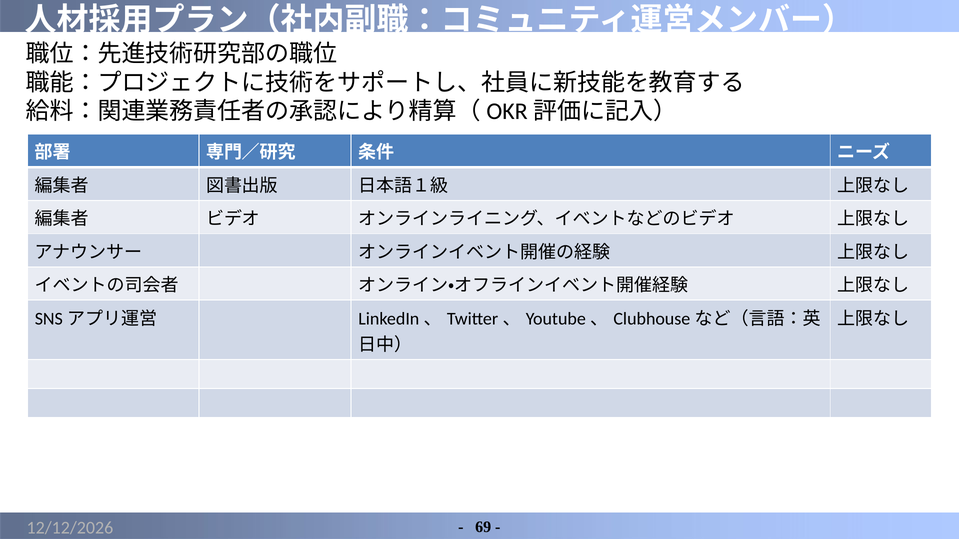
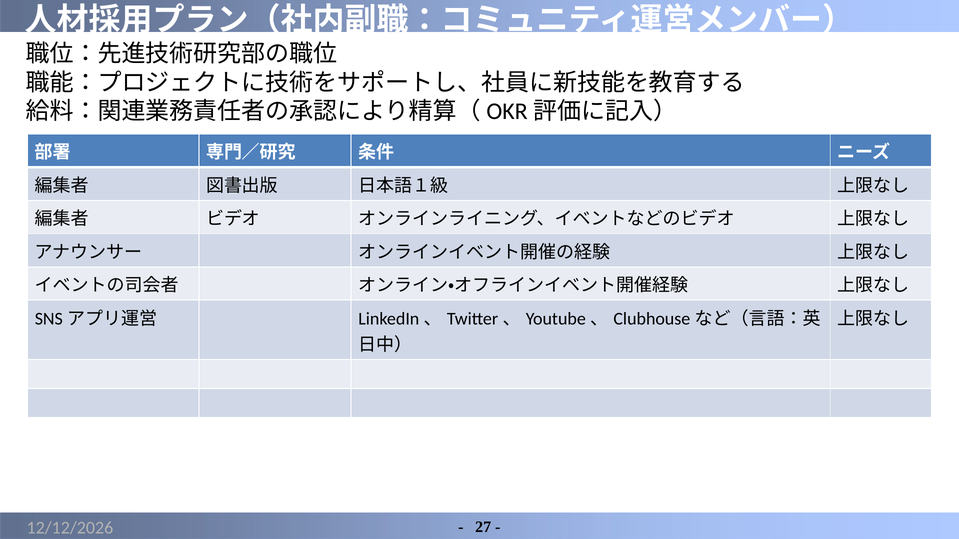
69: 69 -> 27 (483, 527)
